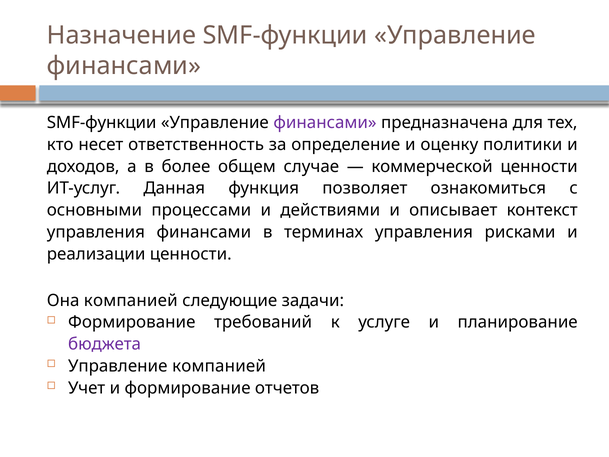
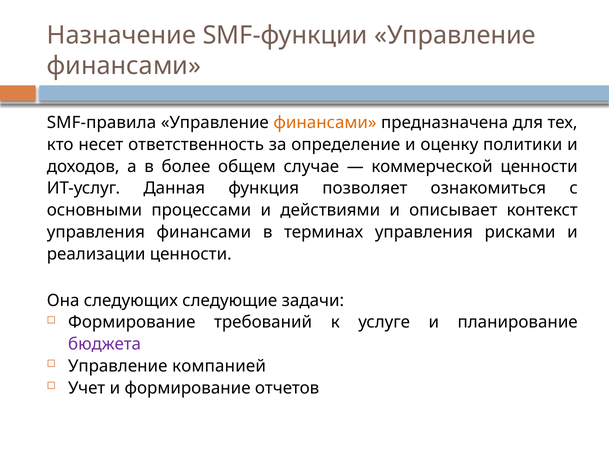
SMF-функции: SMF-функции -> SMF-правила (102, 123)
финансами colour: purple -> orange (325, 123)
Она компанией: компанией -> следующих (131, 300)
